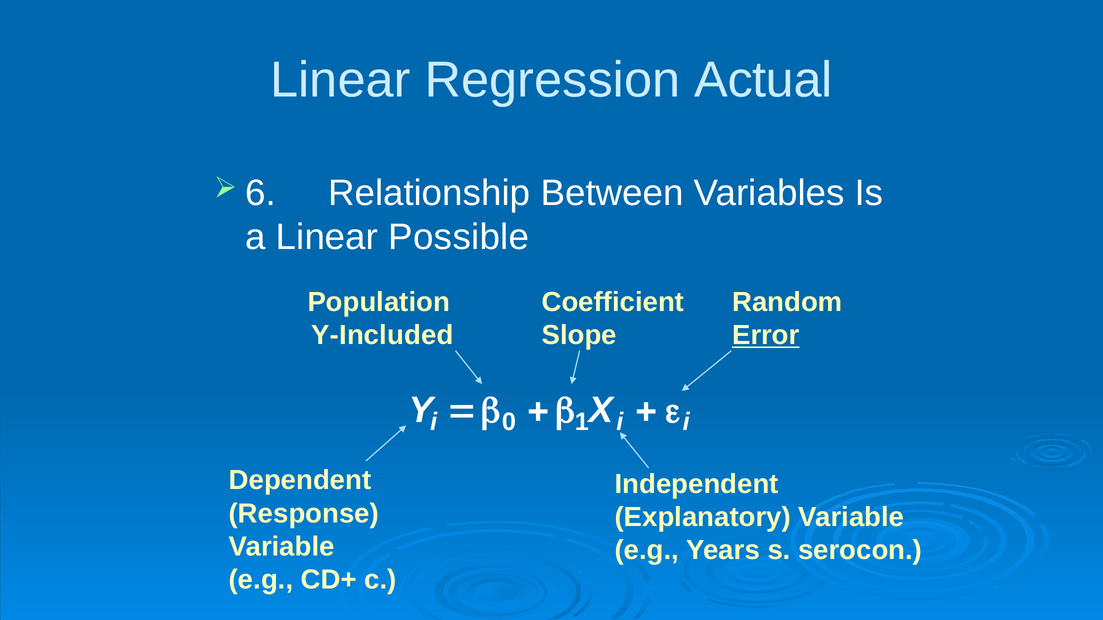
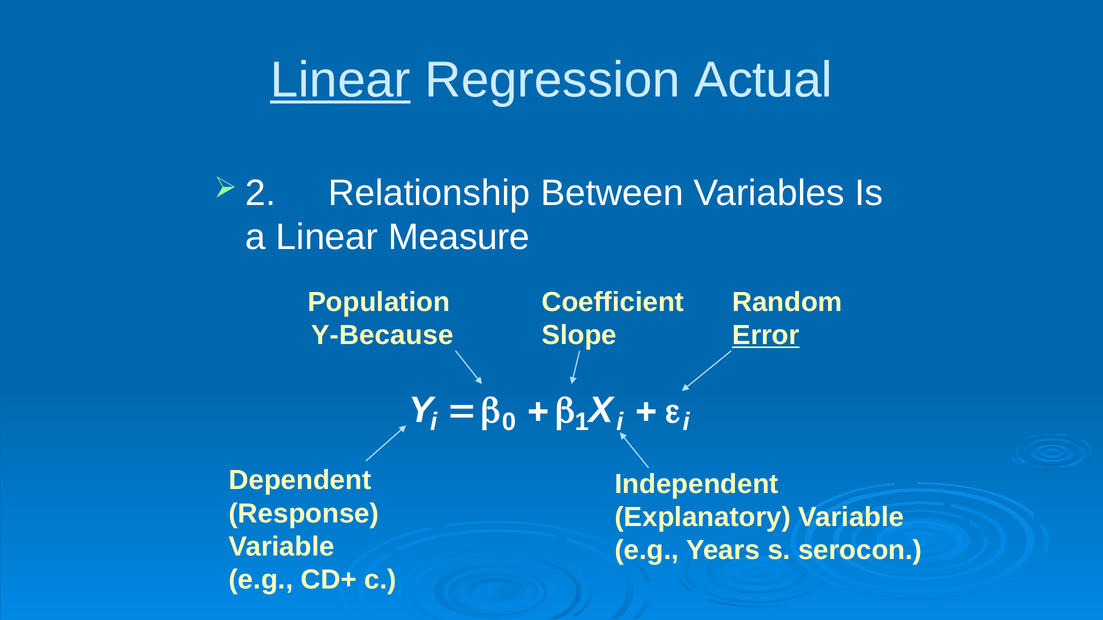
Linear underline: none -> present (340, 80)
6: 6 -> 2 (261, 193)
Possible: Possible -> Measure (459, 237)
Y-Included: Y-Included -> Y-Because (382, 335)
